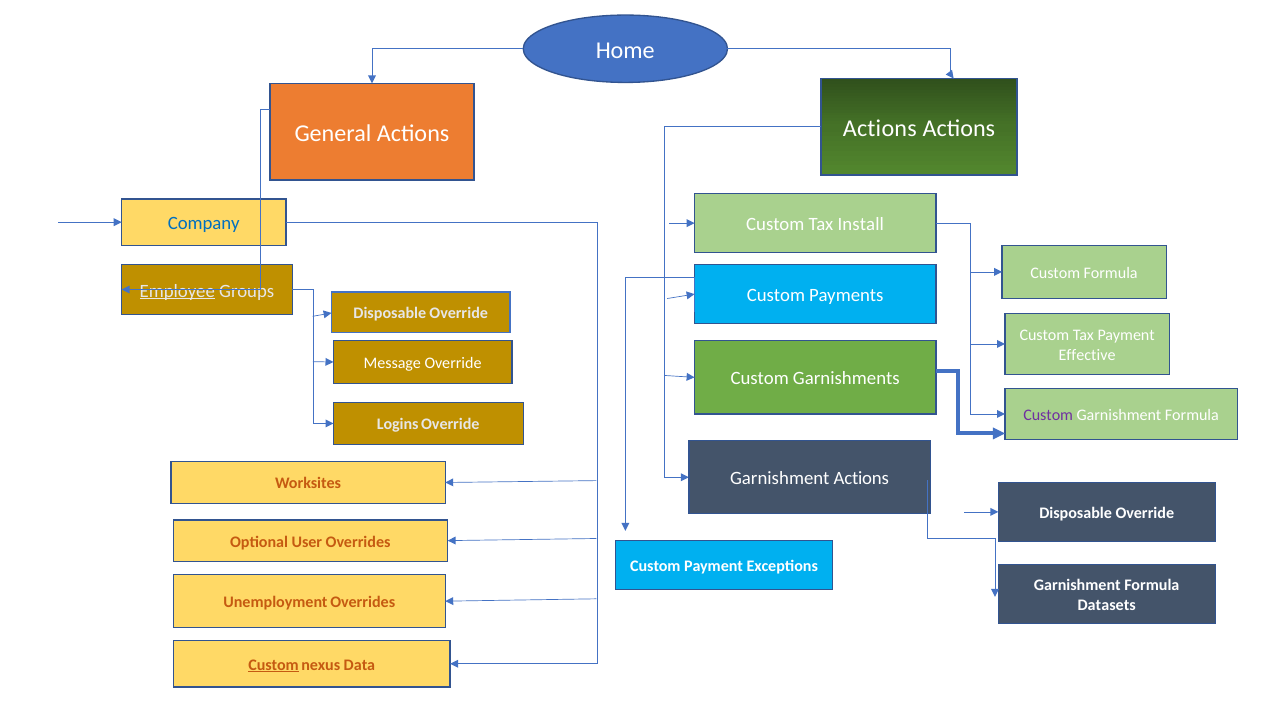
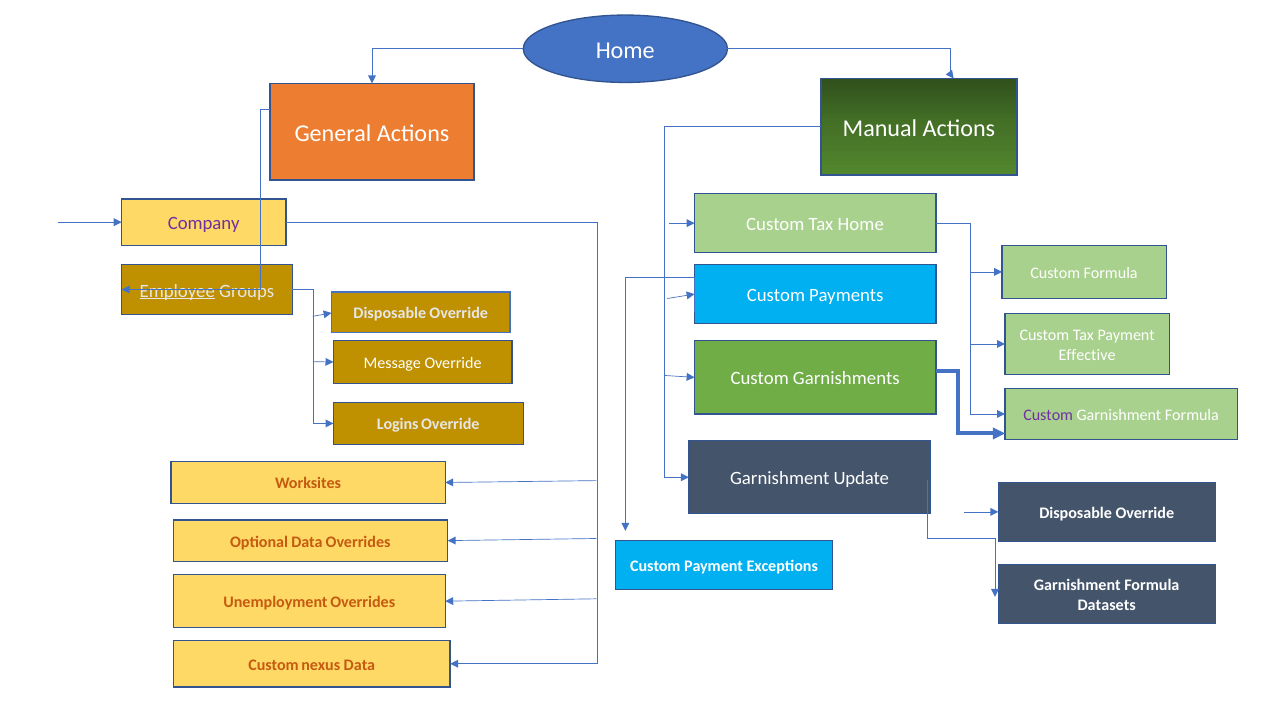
General Actions Actions: Actions -> Manual (880, 129)
Company colour: blue -> purple (204, 224)
Tax Install: Install -> Home (861, 225)
Garnishment Actions: Actions -> Update (861, 479)
Optional User: User -> Data (307, 542)
Custom underline: present -> none (274, 665)
